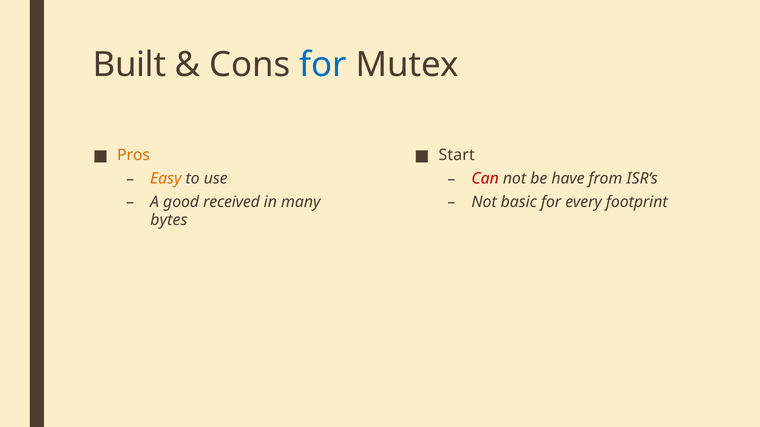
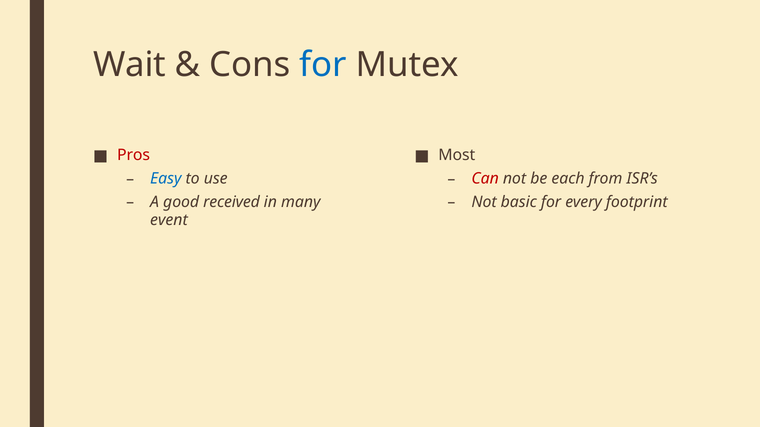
Built: Built -> Wait (129, 65)
Pros colour: orange -> red (134, 155)
Start: Start -> Most (457, 155)
Easy colour: orange -> blue (166, 179)
have: have -> each (568, 179)
bytes: bytes -> event (169, 220)
